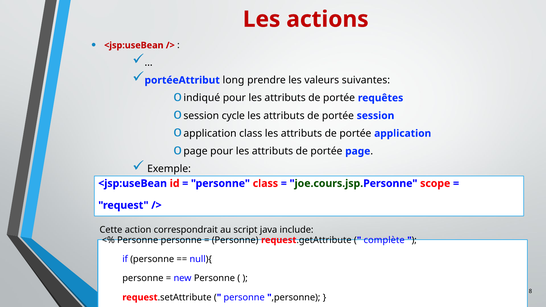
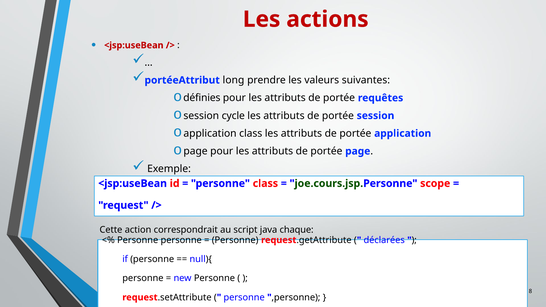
indiqué: indiqué -> définies (202, 98)
include: include -> chaque (297, 230)
complète: complète -> déclarées (384, 240)
